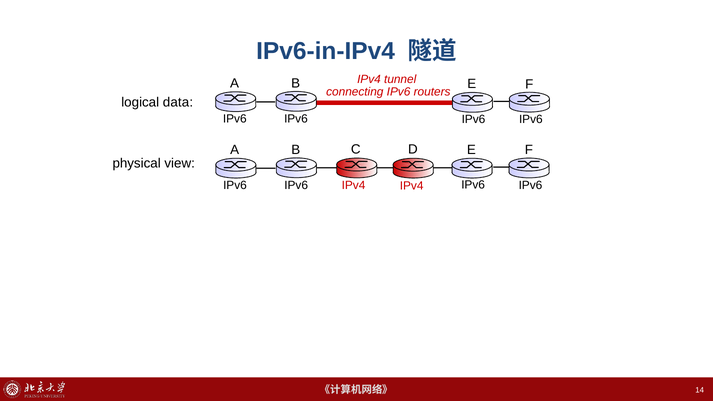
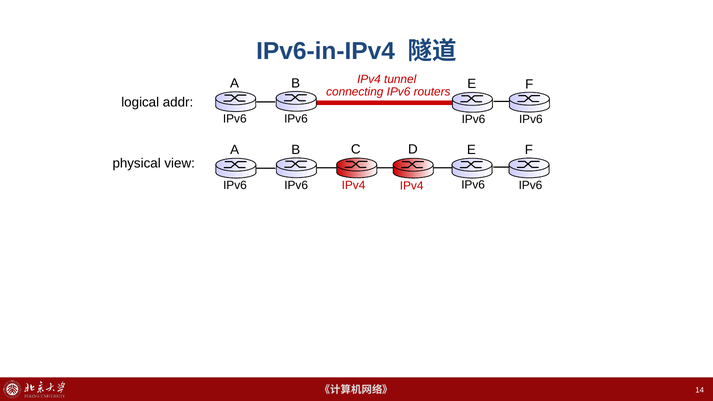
data: data -> addr (178, 102)
